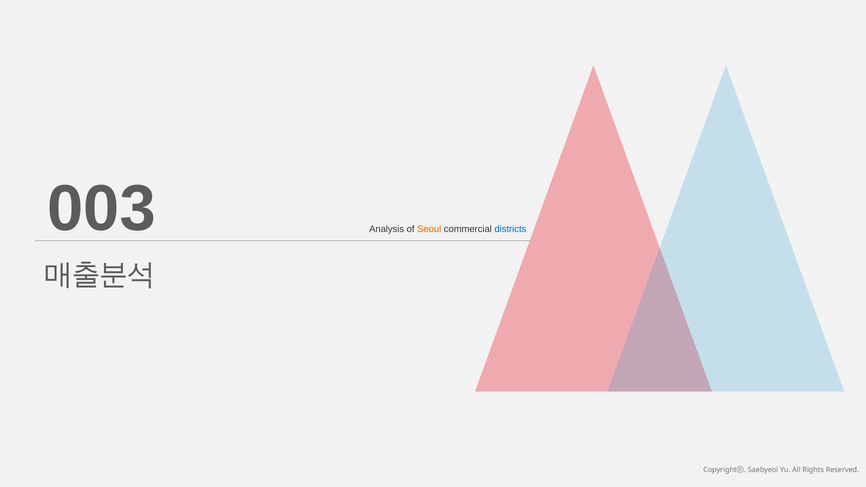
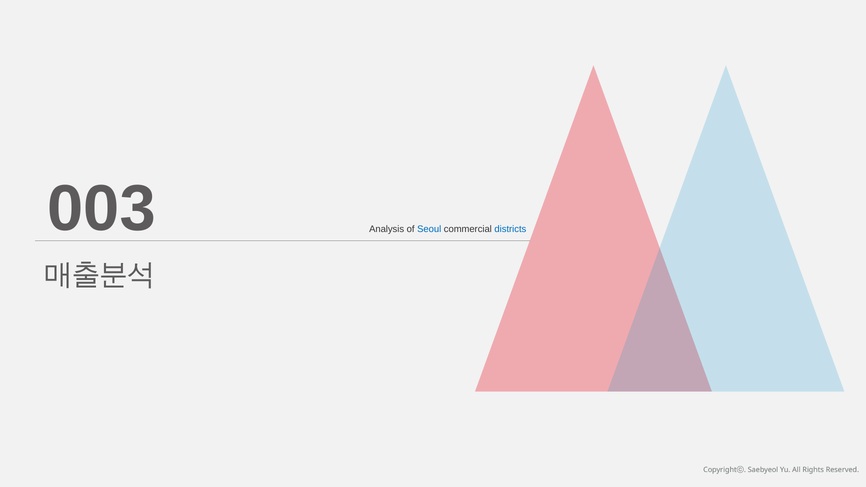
Seoul colour: orange -> blue (429, 229)
